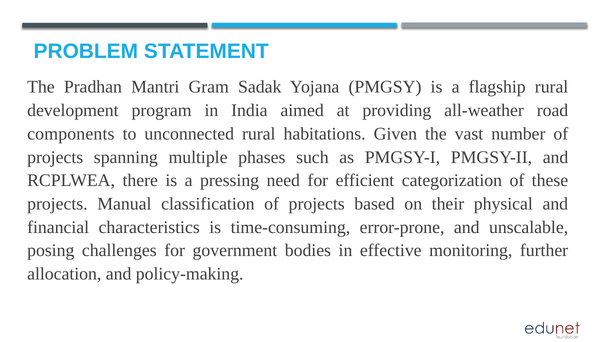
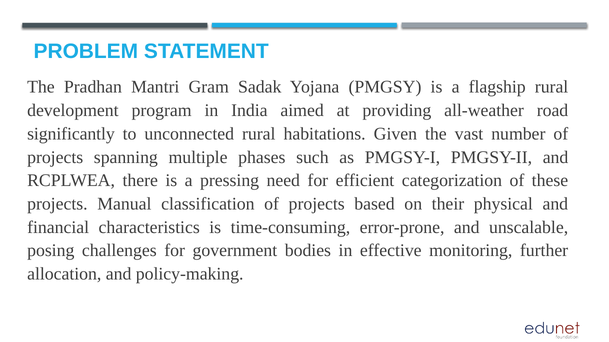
components: components -> significantly (71, 134)
